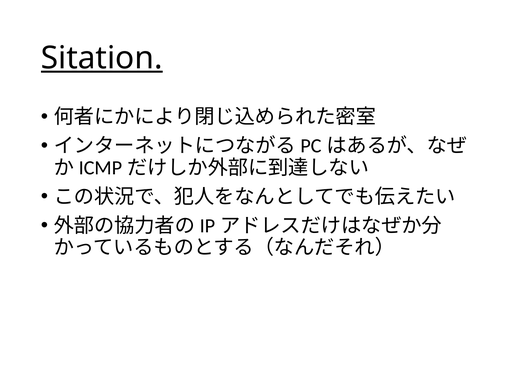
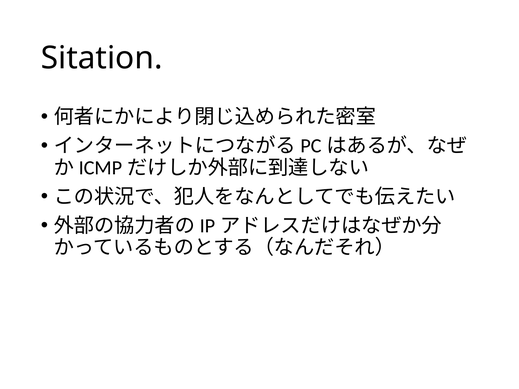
Sitation underline: present -> none (102, 58)
